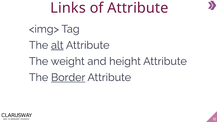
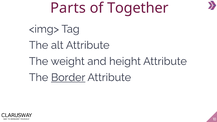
Links: Links -> Parts (68, 8)
of Attribute: Attribute -> Together (138, 8)
alt underline: present -> none (57, 45)
